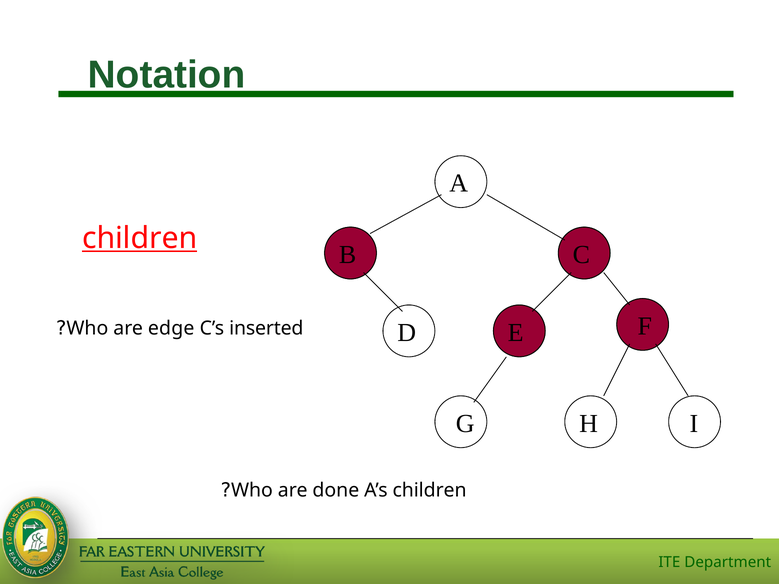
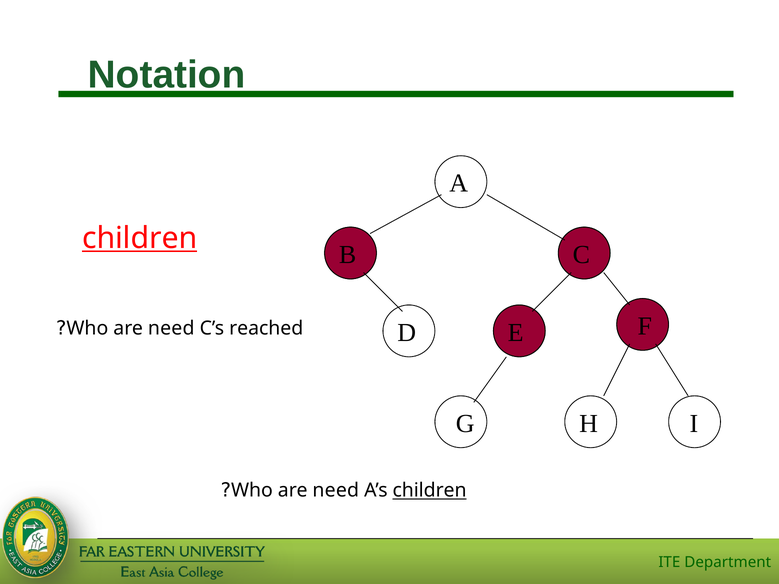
edge: edge -> need (171, 328)
inserted: inserted -> reached (266, 328)
done: done -> need (336, 491)
children underline: none -> present (430, 491)
